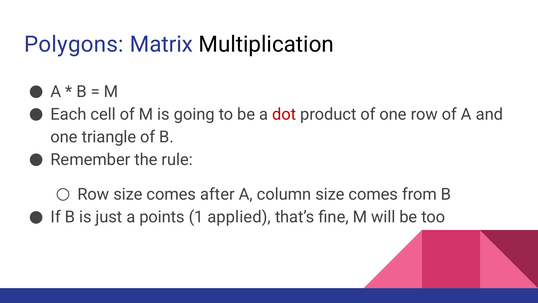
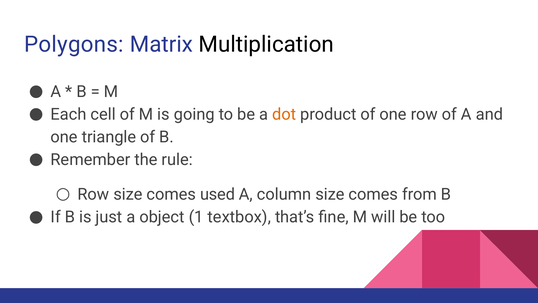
dot colour: red -> orange (284, 114)
after: after -> used (218, 194)
points: points -> object (162, 217)
applied: applied -> textbox (239, 217)
